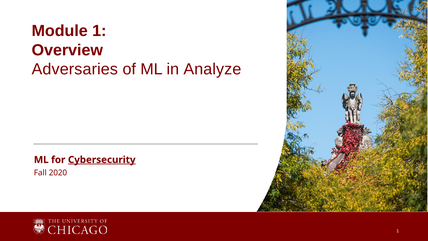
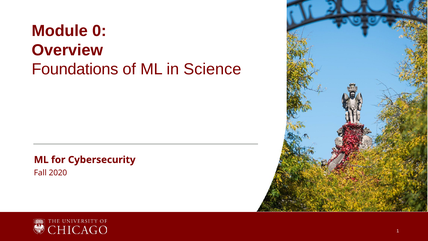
Module 1: 1 -> 0 (99, 31)
Adversaries: Adversaries -> Foundations (75, 69)
Analyze: Analyze -> Science (212, 69)
Cybersecurity underline: present -> none (102, 160)
